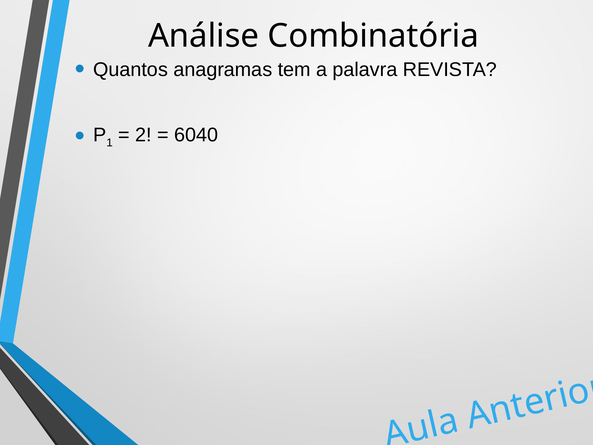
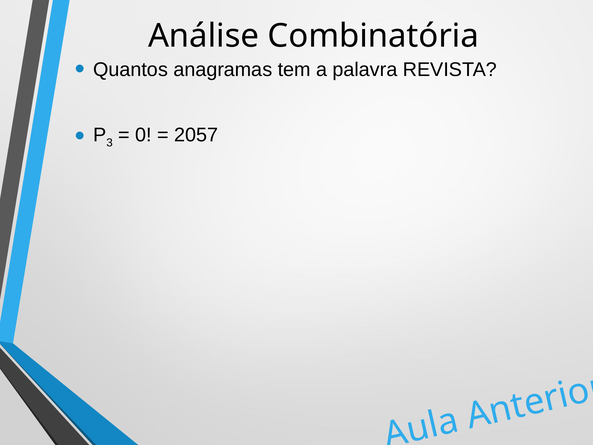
1: 1 -> 3 (110, 143)
2: 2 -> 0 (143, 135)
6040: 6040 -> 2057 (196, 135)
